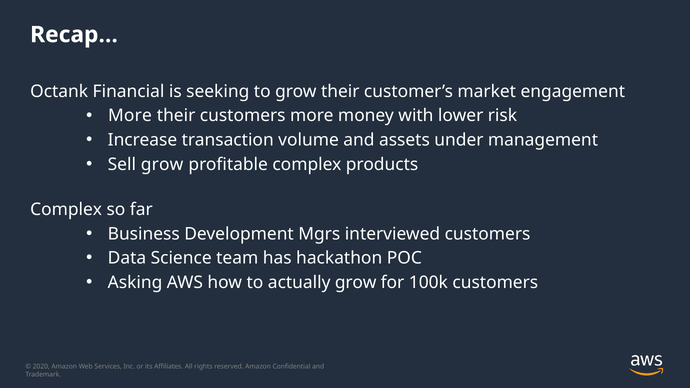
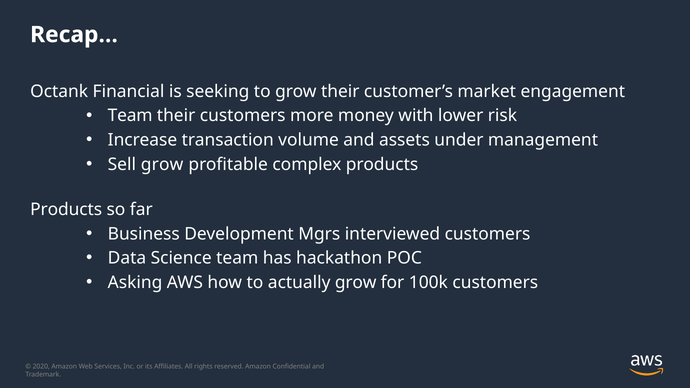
More: More -> Team (130, 116)
Complex: Complex -> Products (66, 210)
